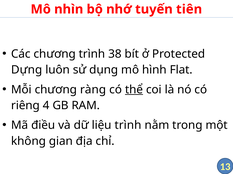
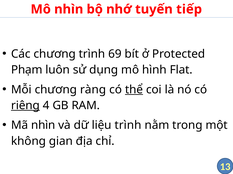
tiên: tiên -> tiếp (189, 9)
38: 38 -> 69 (115, 54)
Dựng: Dựng -> Phạm (27, 70)
riêng underline: none -> present (25, 106)
Mã điều: điều -> nhìn (43, 126)
